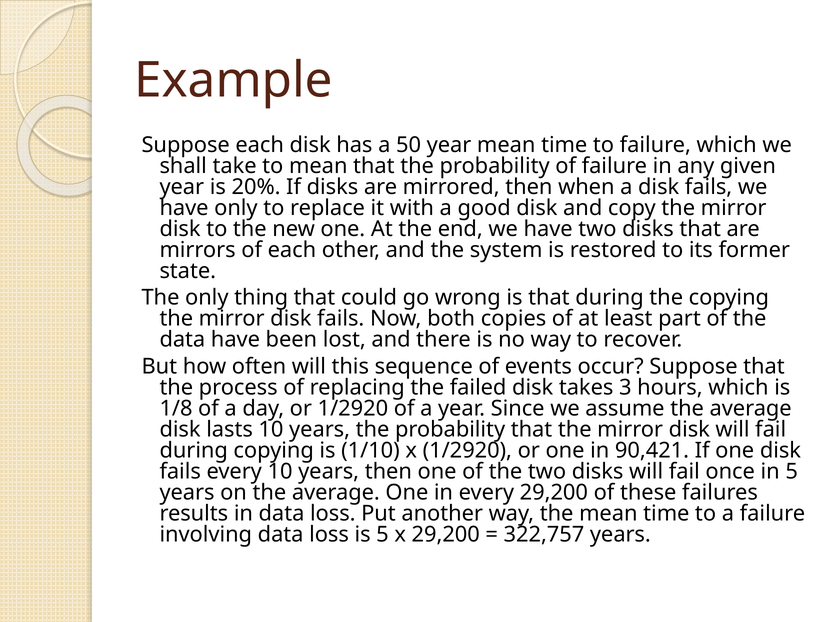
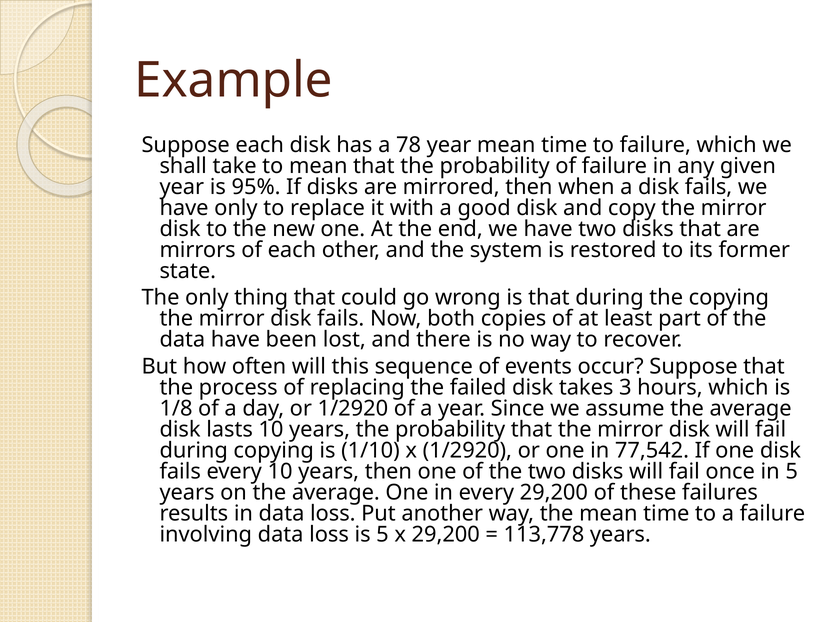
50: 50 -> 78 (409, 145)
20%: 20% -> 95% (256, 187)
90,421: 90,421 -> 77,542 (652, 450)
322,757: 322,757 -> 113,778 (544, 534)
